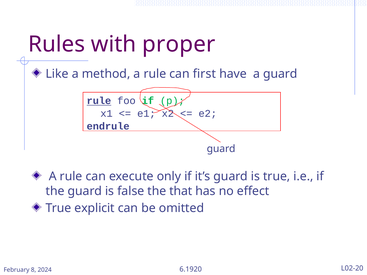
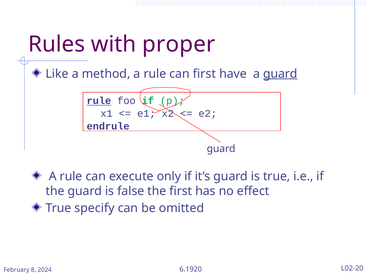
guard underline: none -> present (280, 74)
the that: that -> first (181, 191)
explicit: explicit -> specify (95, 208)
